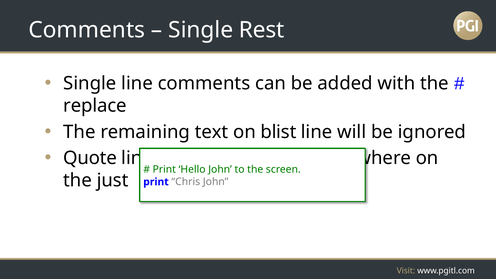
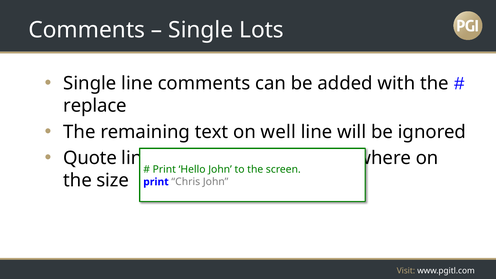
Rest: Rest -> Lots (262, 30)
blist: blist -> well (278, 132)
just: just -> size (113, 180)
